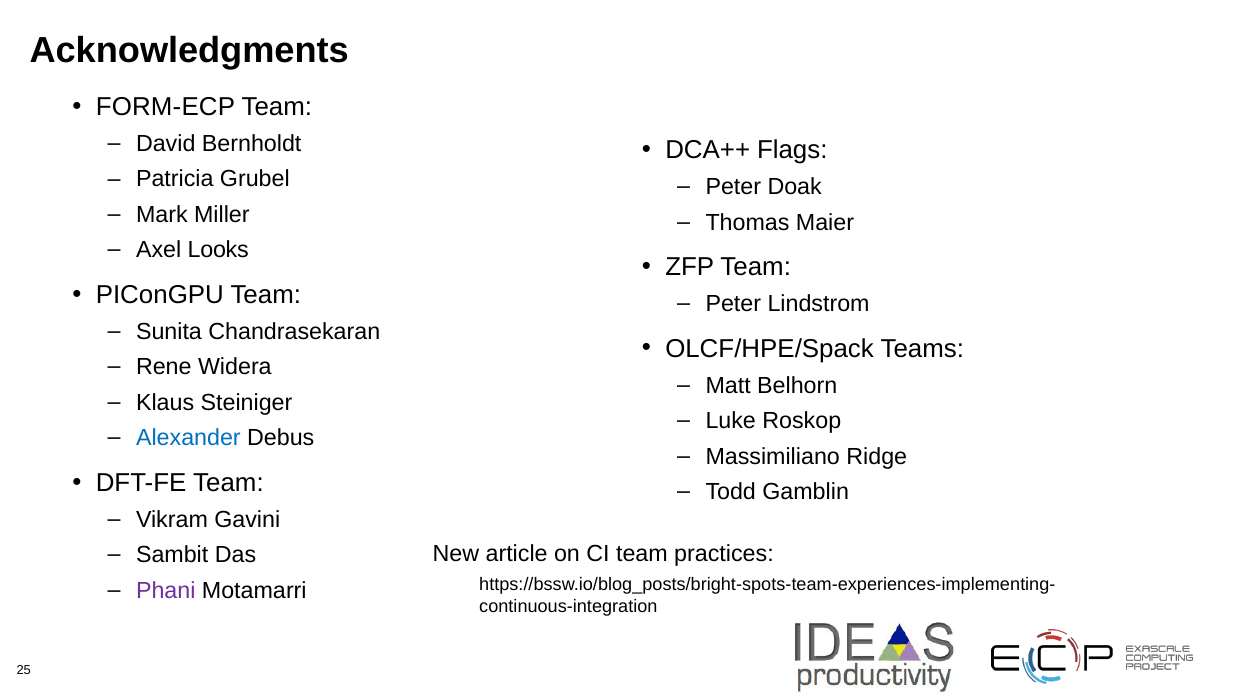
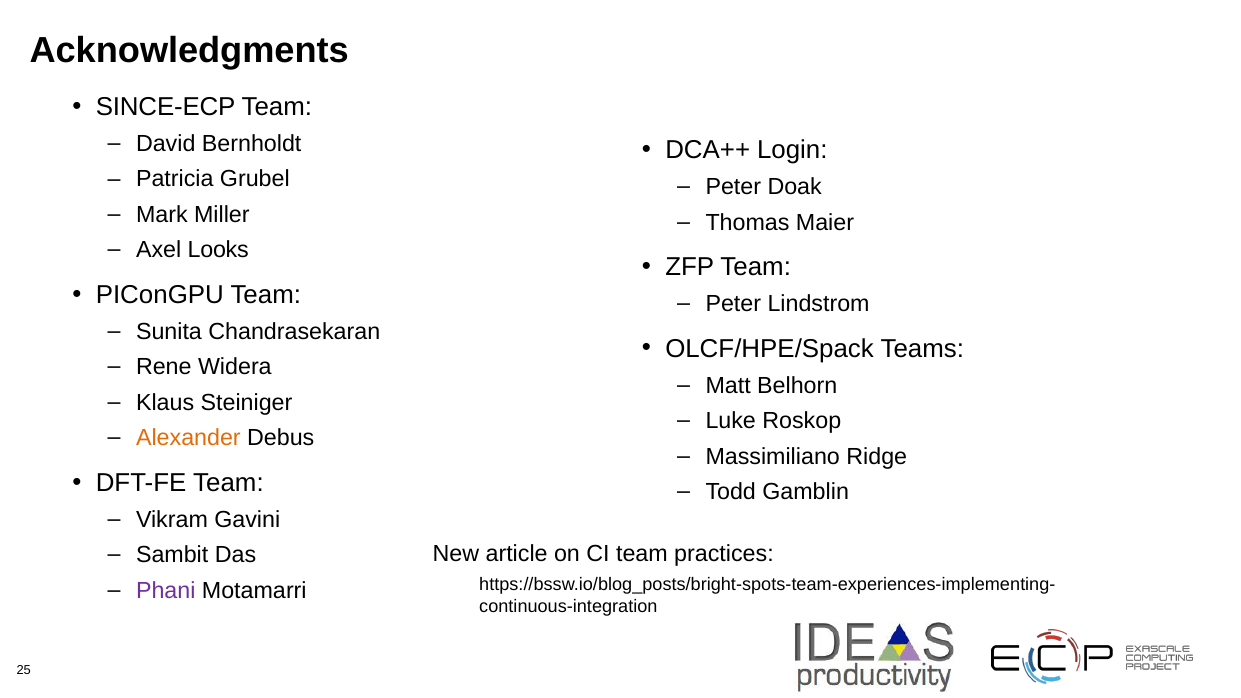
FORM-ECP: FORM-ECP -> SINCE-ECP (166, 107)
Flags: Flags -> Login (792, 150)
Alexander colour: blue -> orange (188, 438)
